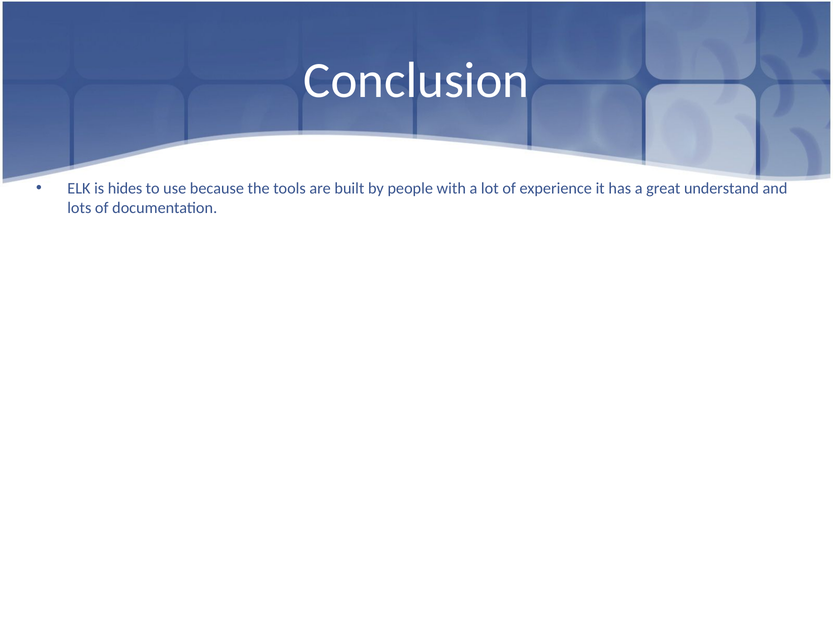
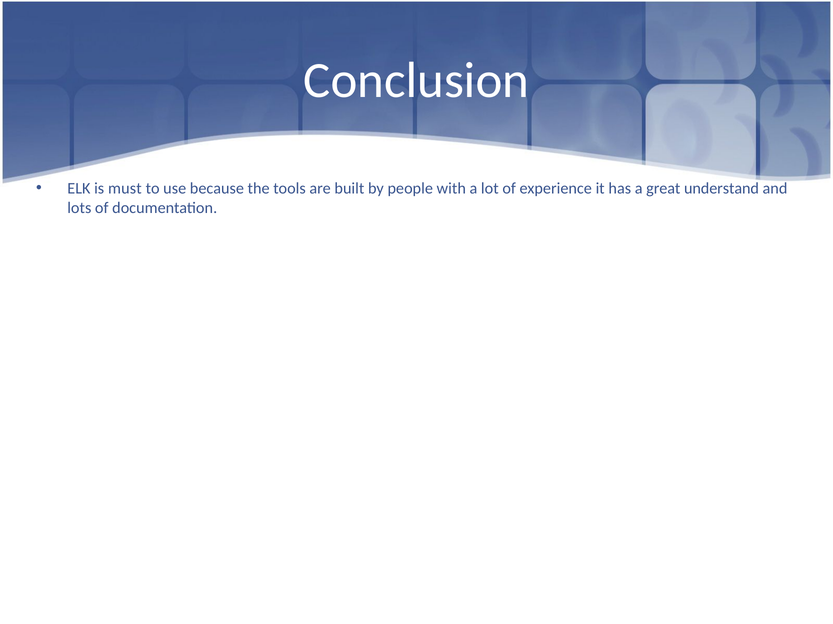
hides: hides -> must (125, 189)
